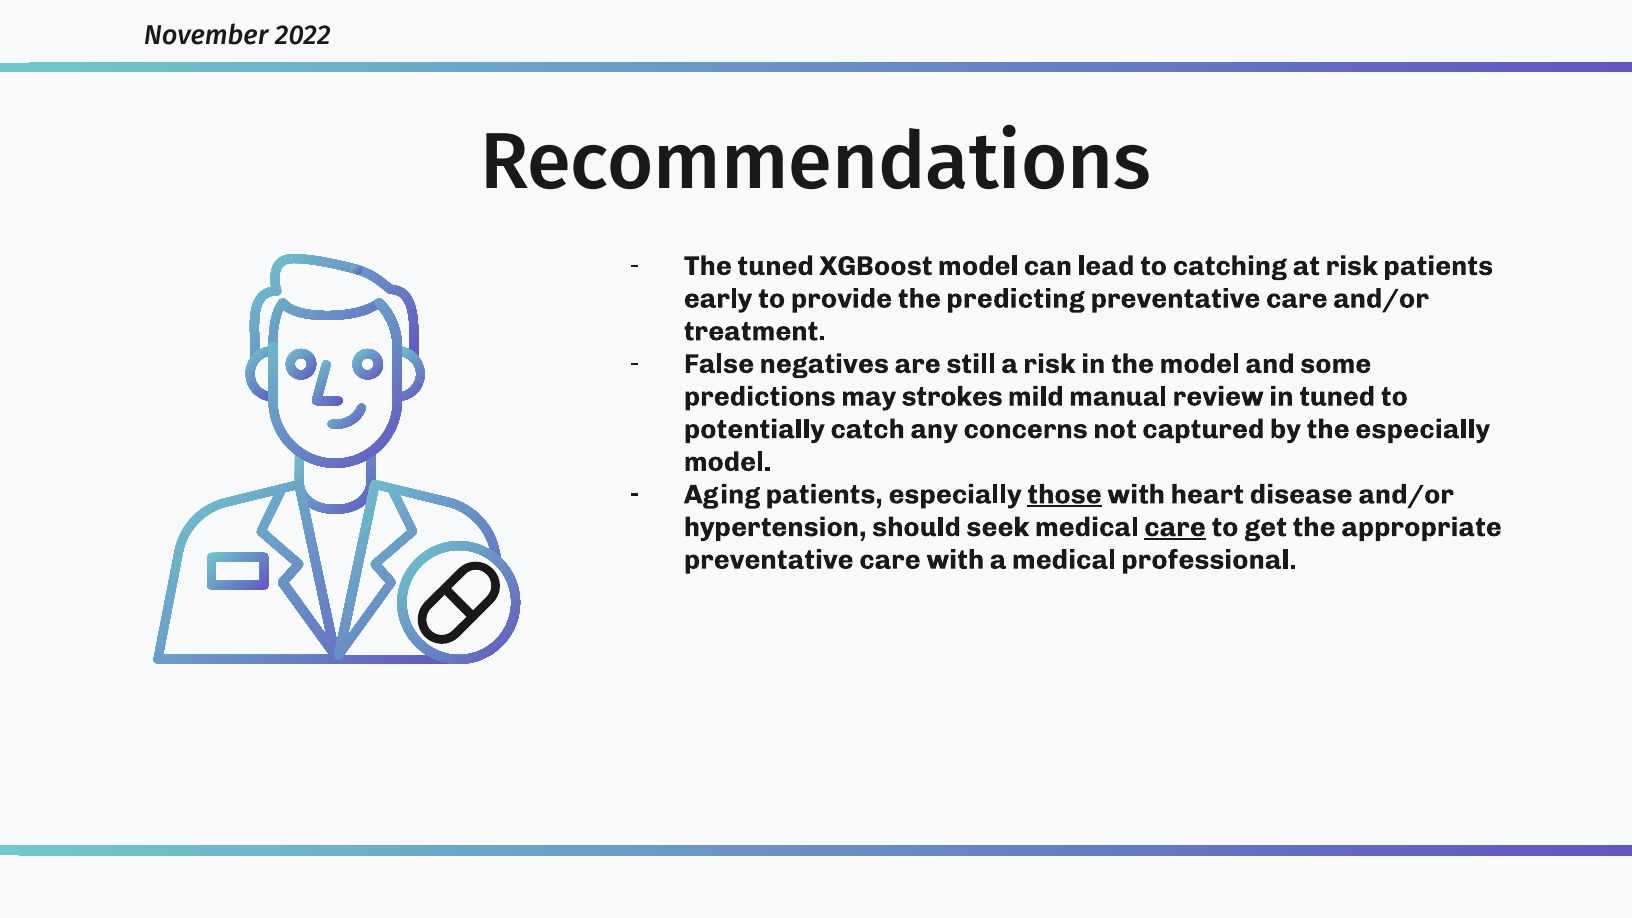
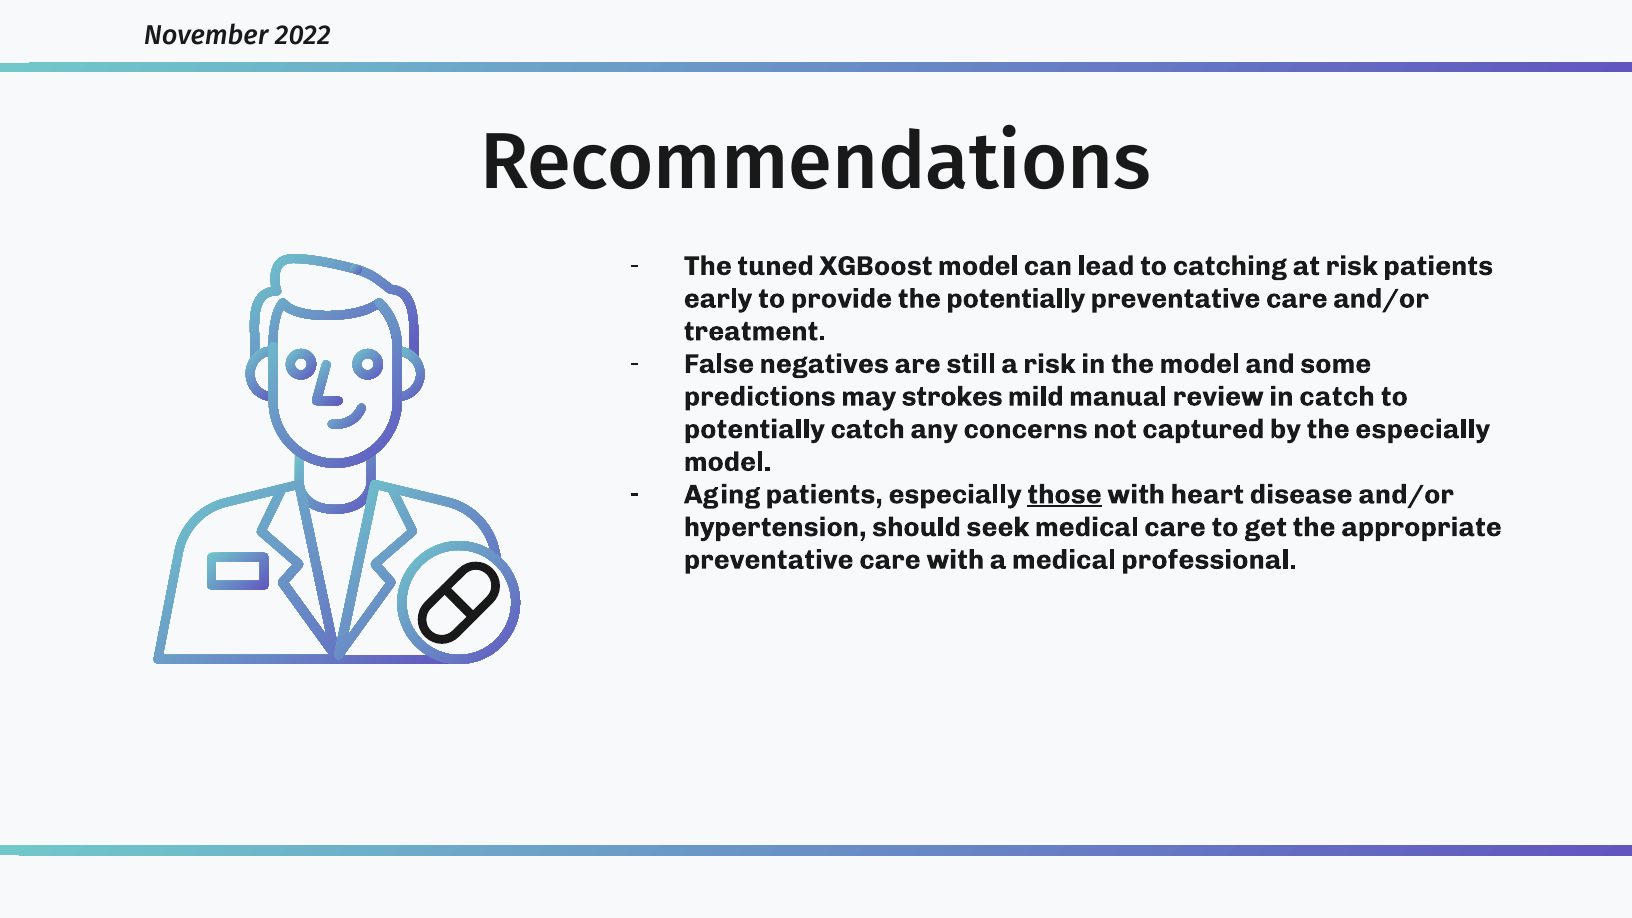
the predicting: predicting -> potentially (1016, 299)
in tuned: tuned -> catch (1337, 397)
care underline: present -> none (1175, 527)
